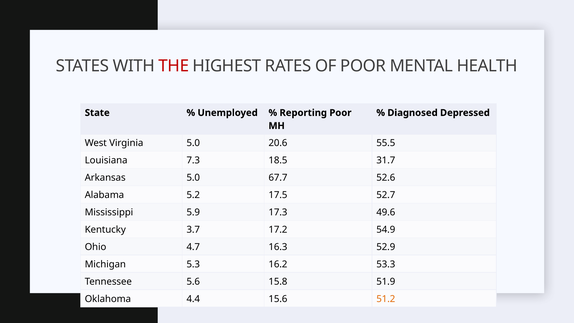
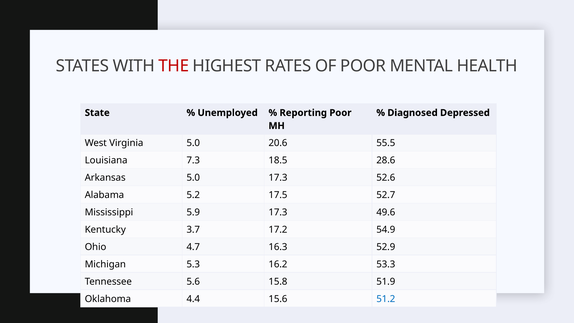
31.7: 31.7 -> 28.6 (386, 160)
5.0 67.7: 67.7 -> 17.3 (278, 178)
51.2 colour: orange -> blue (386, 299)
